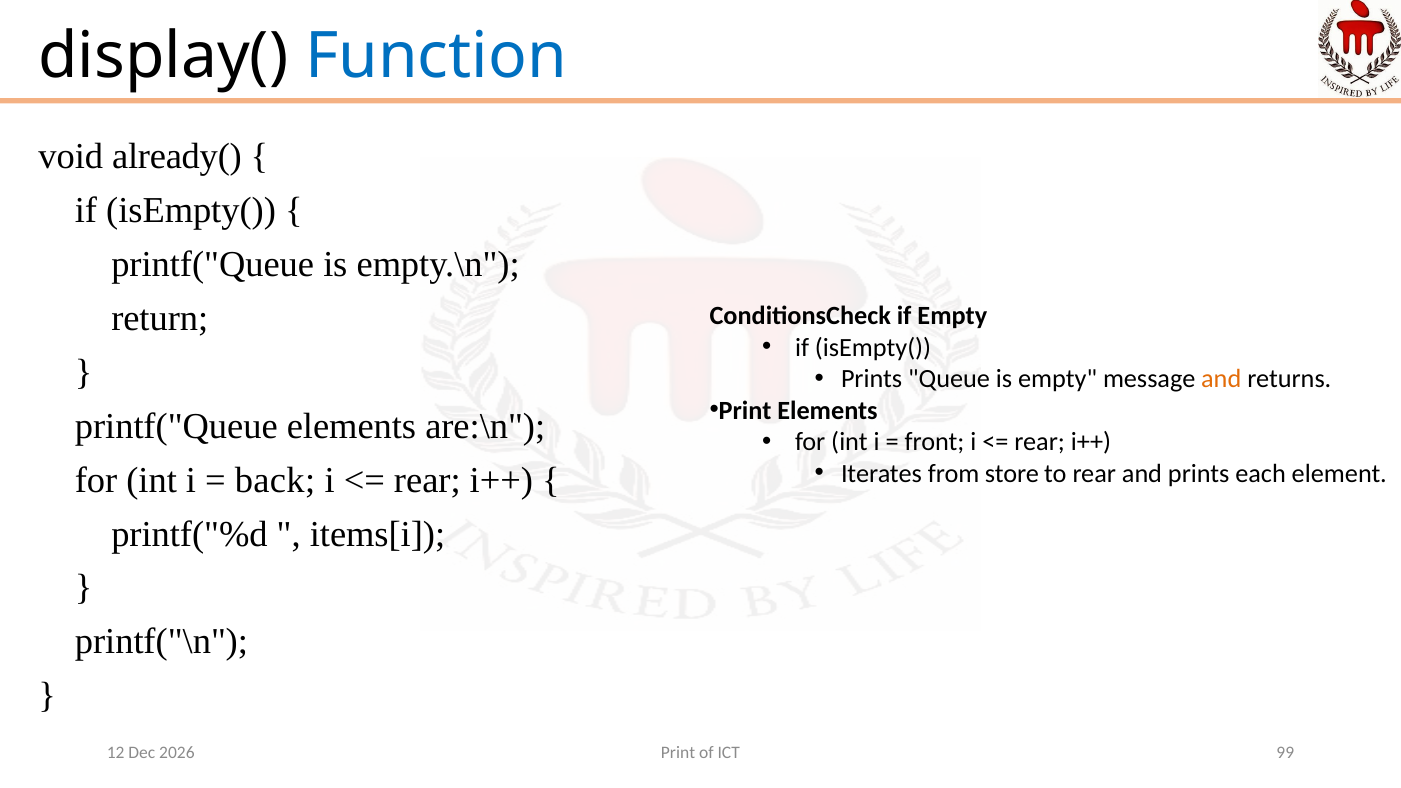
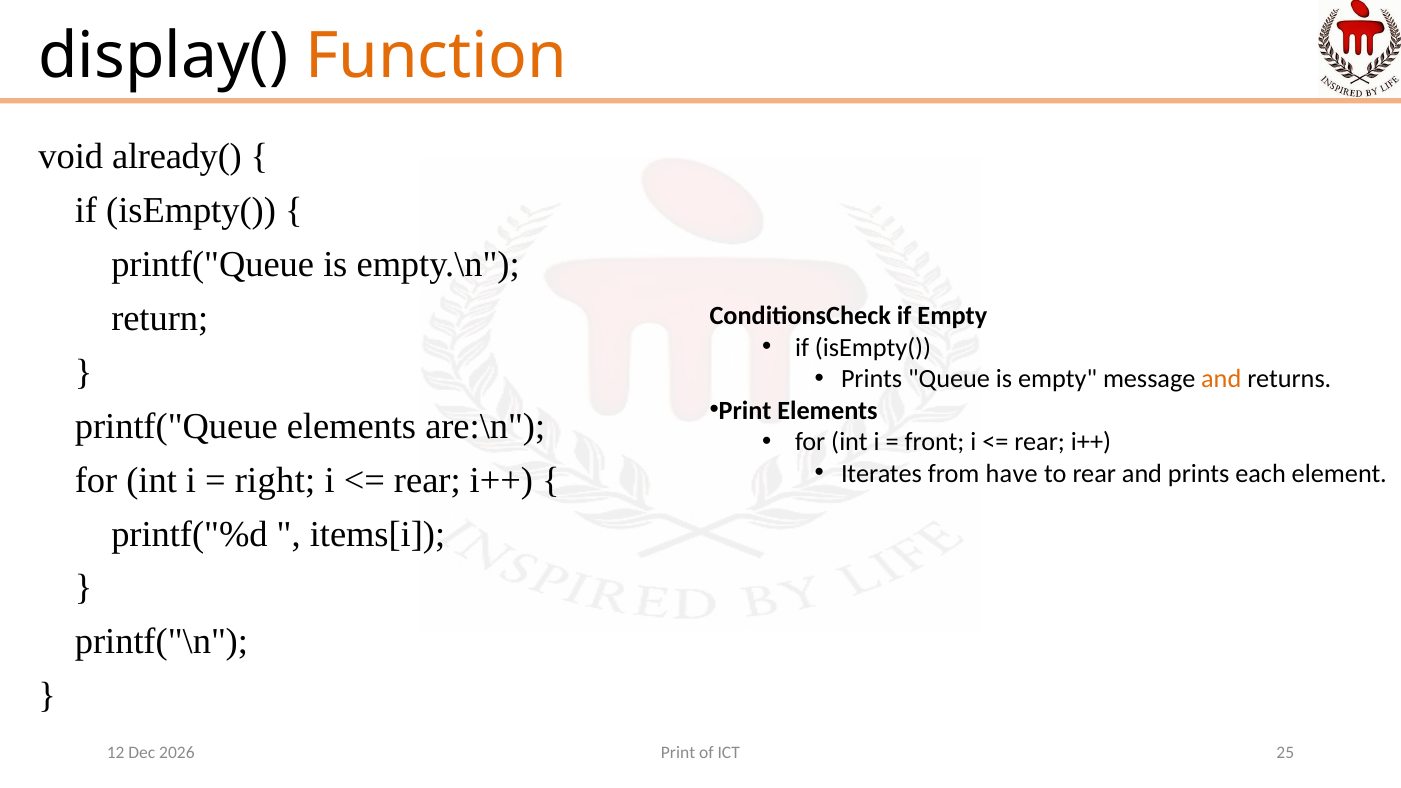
Function colour: blue -> orange (436, 57)
store: store -> have (1012, 474)
back: back -> right (275, 480)
99: 99 -> 25 (1285, 752)
